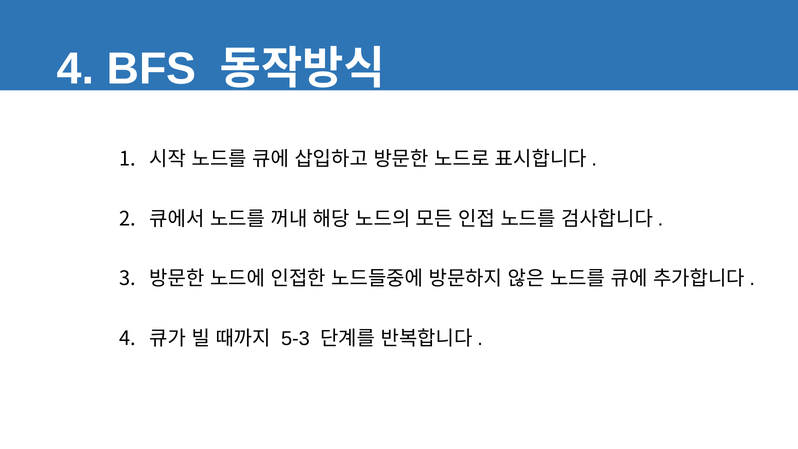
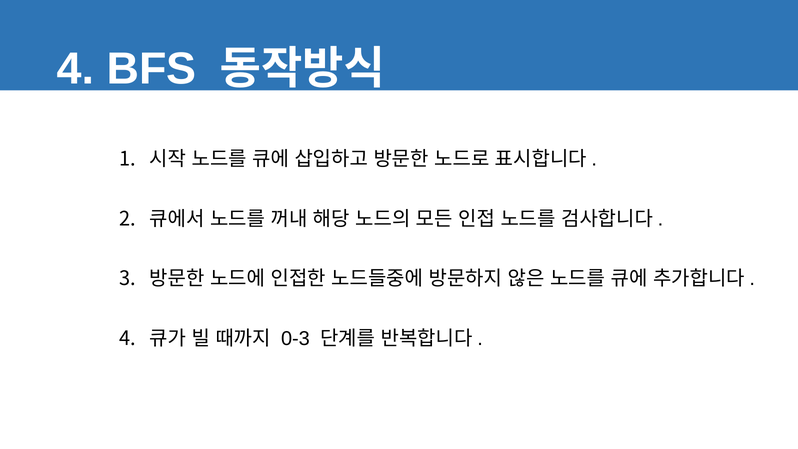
5-3: 5-3 -> 0-3 (295, 339)
